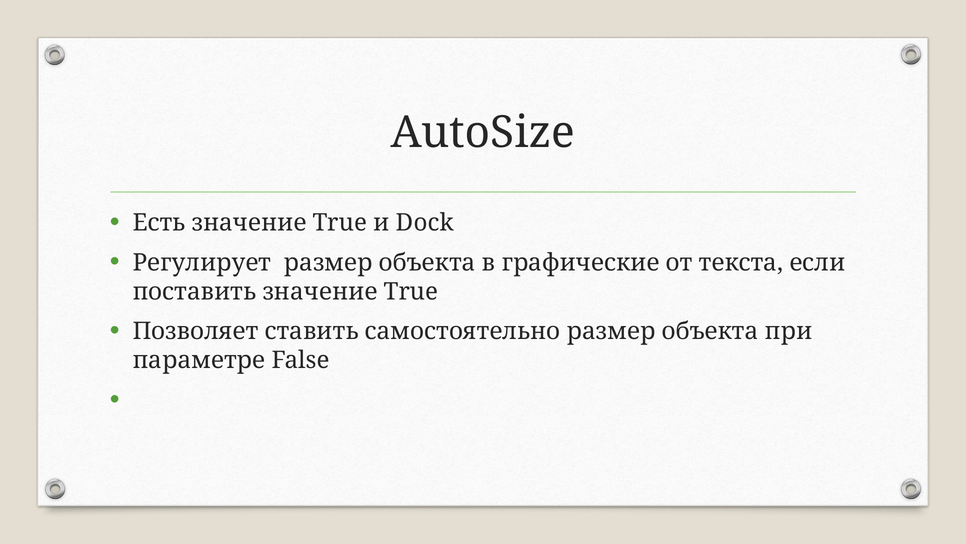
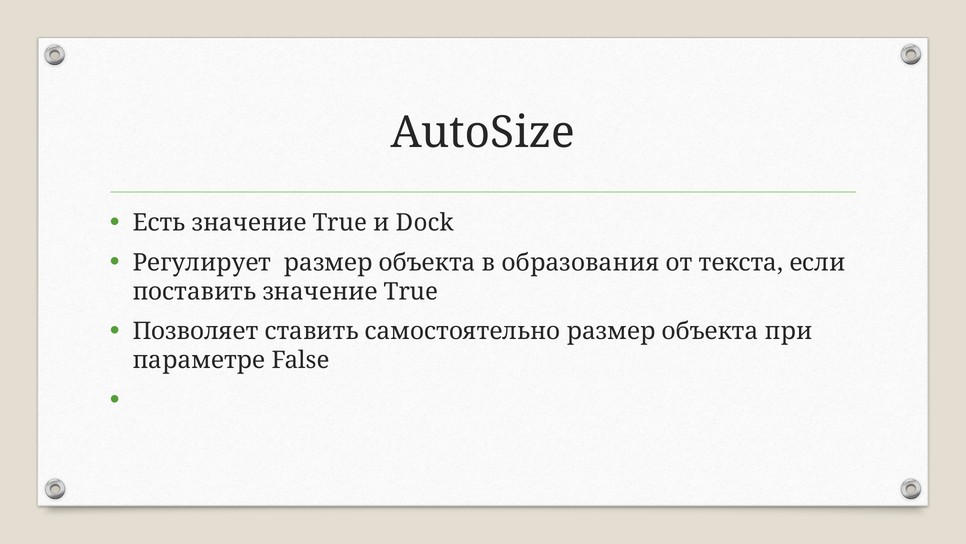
графические: графические -> образования (580, 262)
